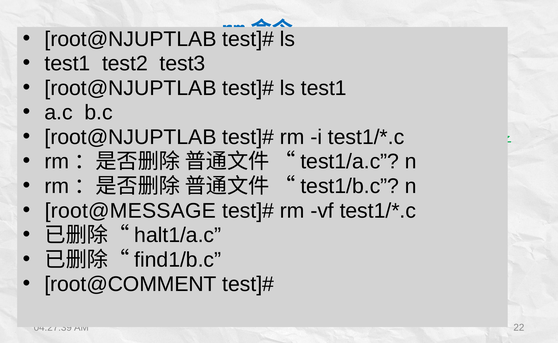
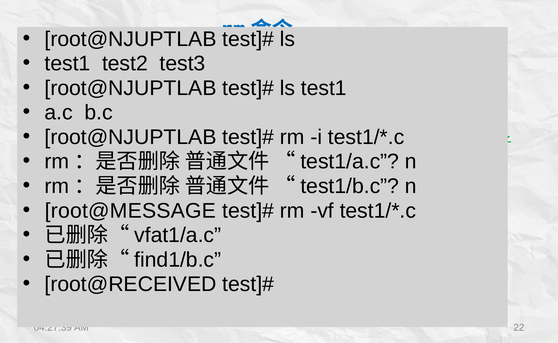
halt1/a.c: halt1/a.c -> vfat1/a.c (178, 235)
root@COMMENT: root@COMMENT -> root@RECEIVED (131, 285)
